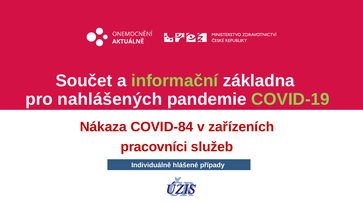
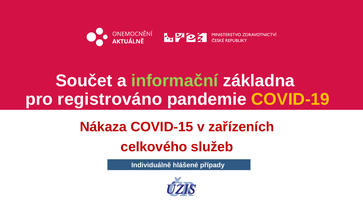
nahlášených: nahlášených -> registrováno (110, 99)
COVID-19 colour: light green -> yellow (290, 99)
COVID-84: COVID-84 -> COVID-15 (162, 127)
pracovníci: pracovníci -> celkového (154, 147)
